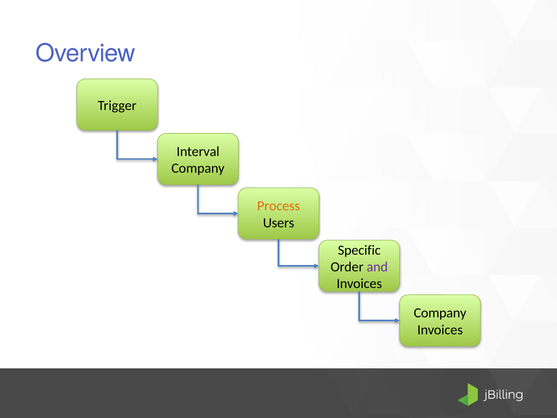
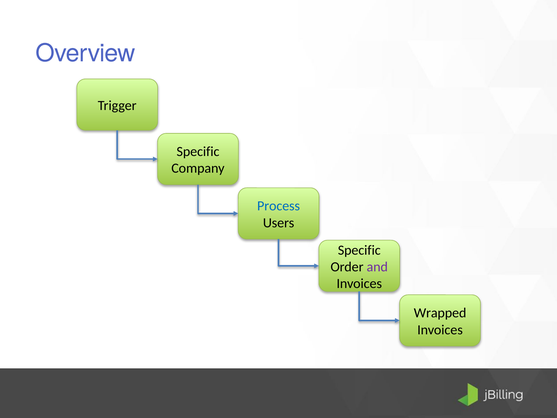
Interval: Interval -> Specific (198, 152)
Process colour: orange -> blue (279, 206)
Company: Company -> Wrapped (440, 313)
